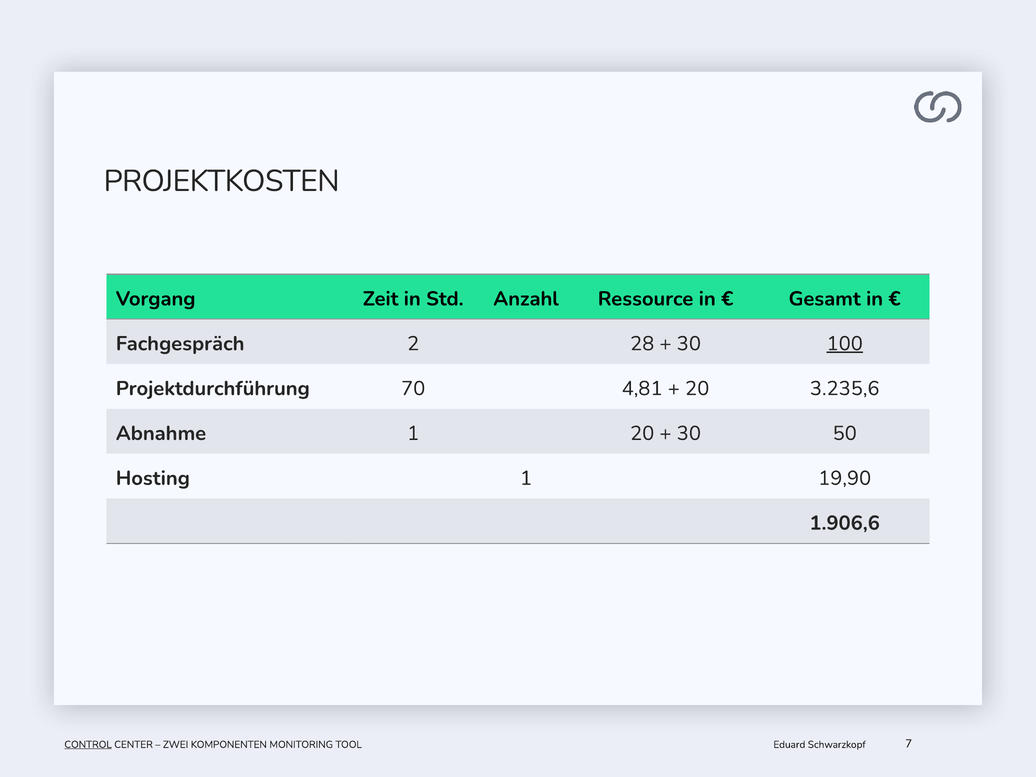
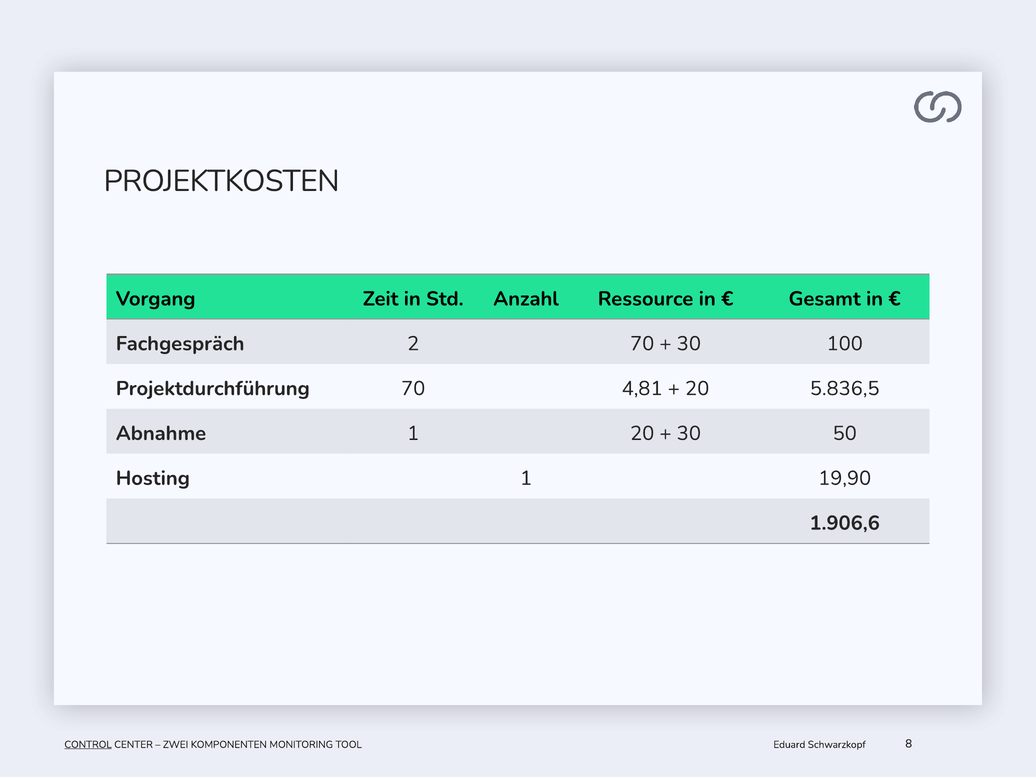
2 28: 28 -> 70 (642, 344)
100 underline: present -> none (845, 344)
3.235,6: 3.235,6 -> 5.836,5 (845, 388)
7: 7 -> 8 (909, 744)
